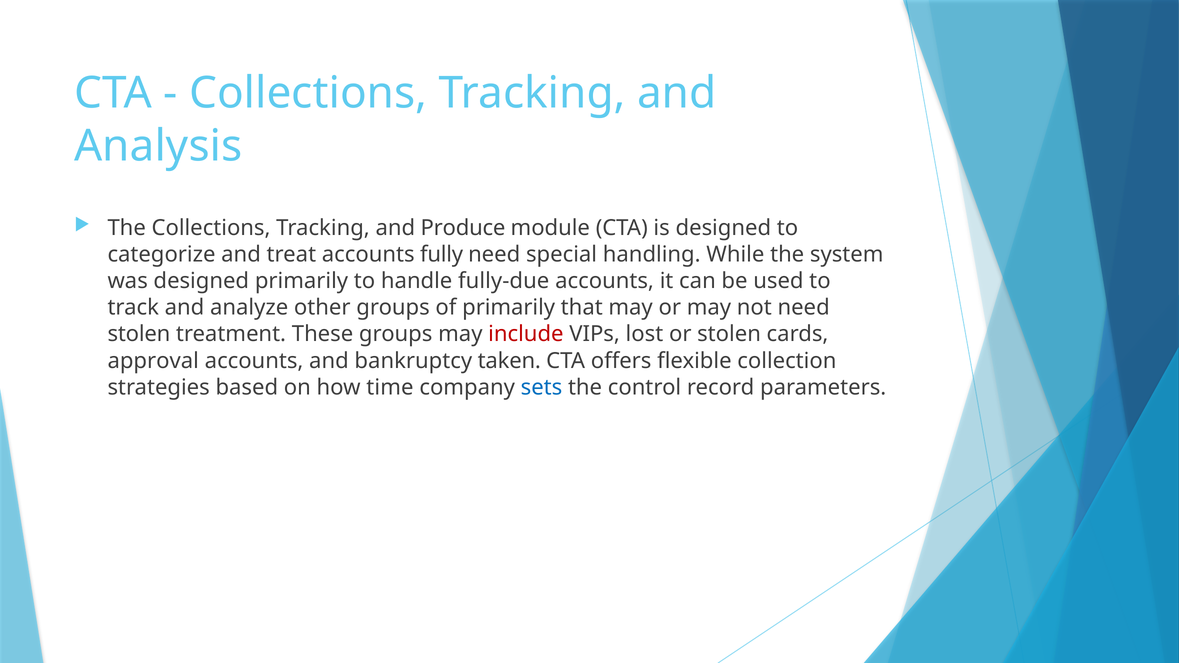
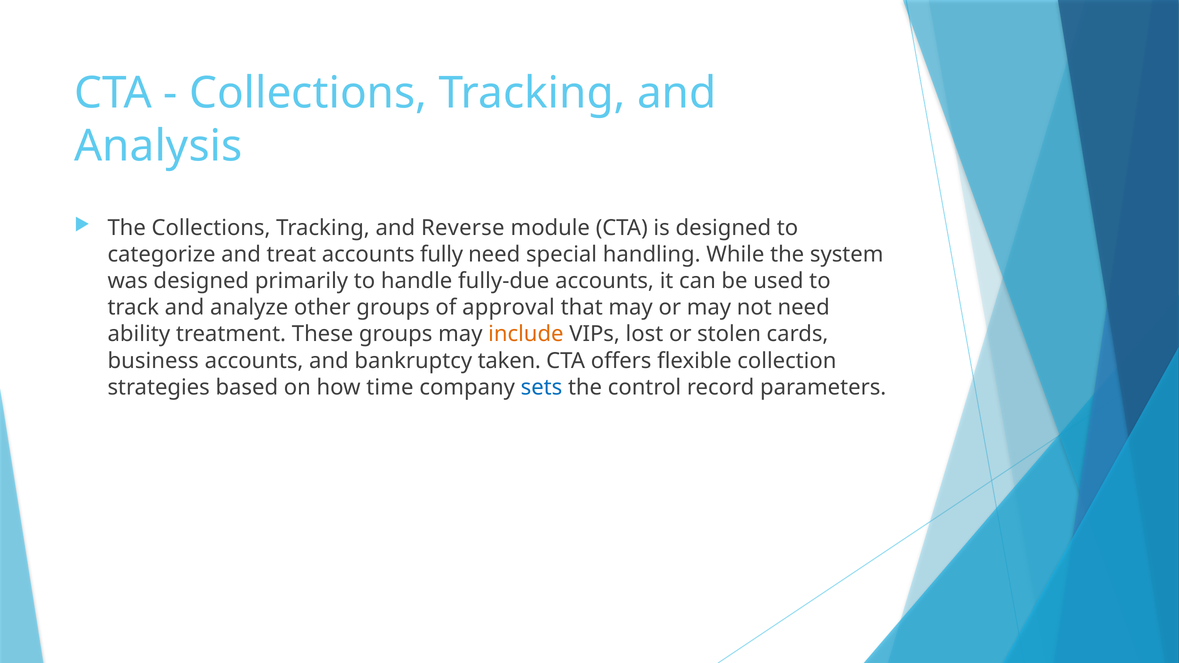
Produce: Produce -> Reverse (463, 228)
of primarily: primarily -> approval (509, 308)
stolen: stolen -> ability (139, 334)
include colour: red -> orange (526, 334)
approval: approval -> business (153, 361)
